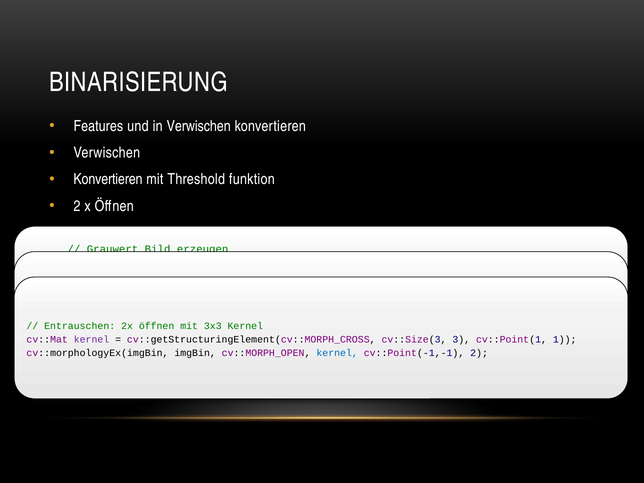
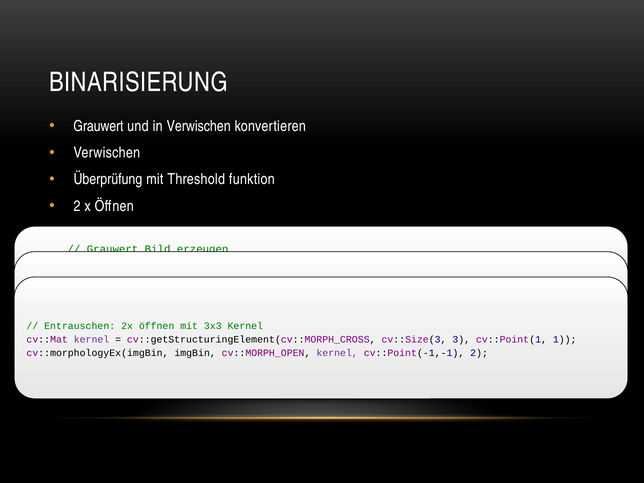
Features: Features -> Grauwert (98, 126)
Konvertieren: Konvertieren -> Überprüfung (108, 179)
kernel colour: blue -> purple (337, 353)
